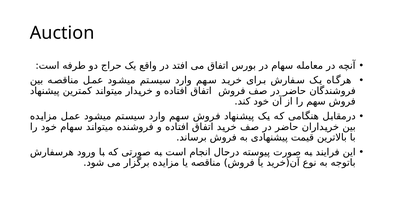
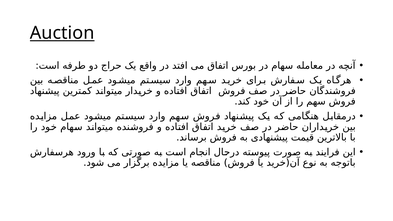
Auction underline: none -> present (62, 33)
